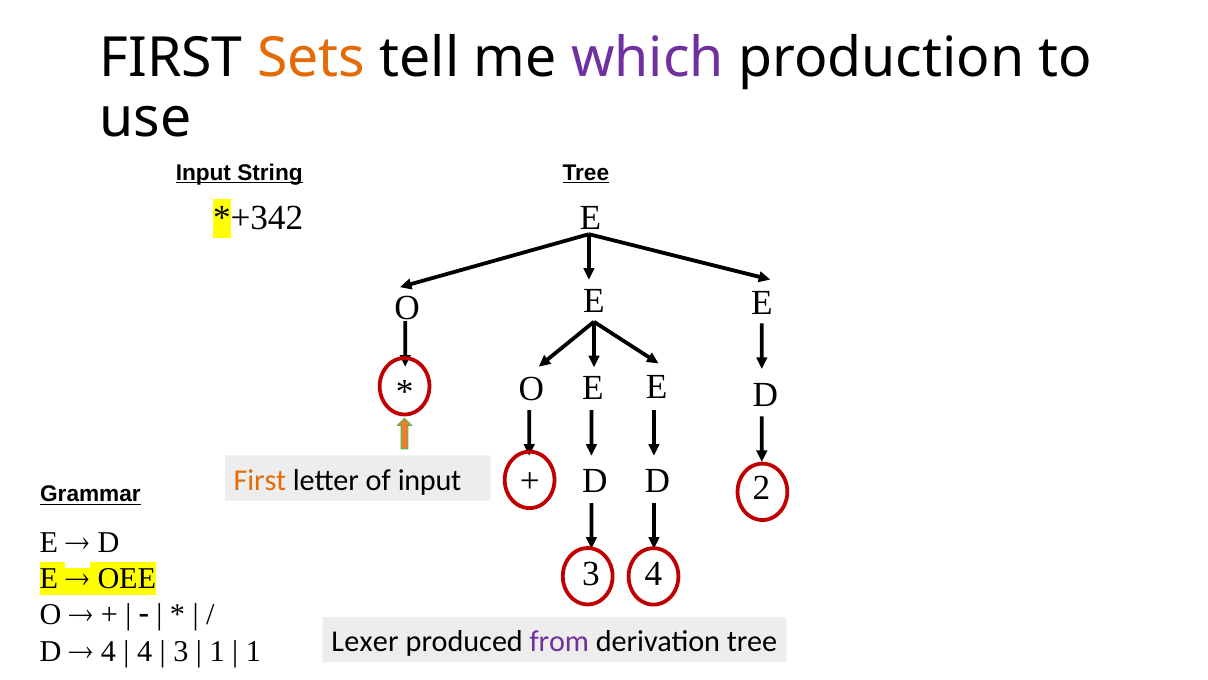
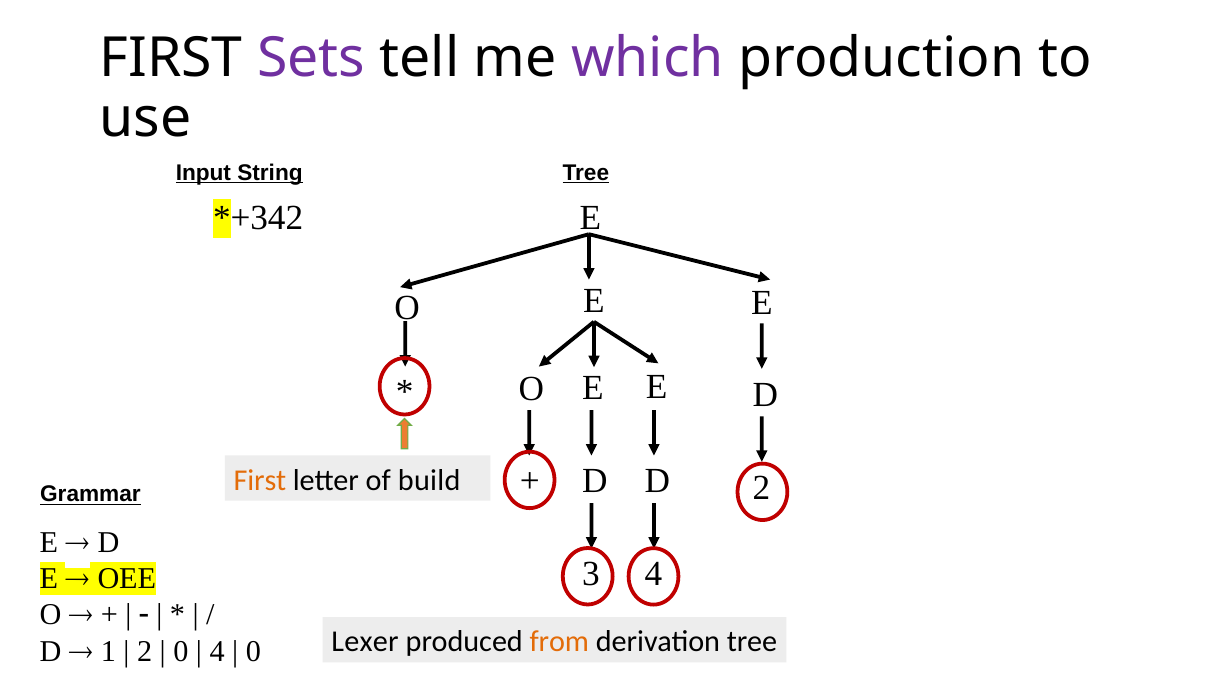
Sets colour: orange -> purple (311, 58)
of input: input -> build (429, 480)
from colour: purple -> orange (559, 641)
4: 4 -> 1 (108, 651)
4: 4 -> 2 (145, 651)
3: 3 -> 0 (181, 651)
1: 1 -> 4 (217, 651)
1: 1 -> 0 (253, 651)
